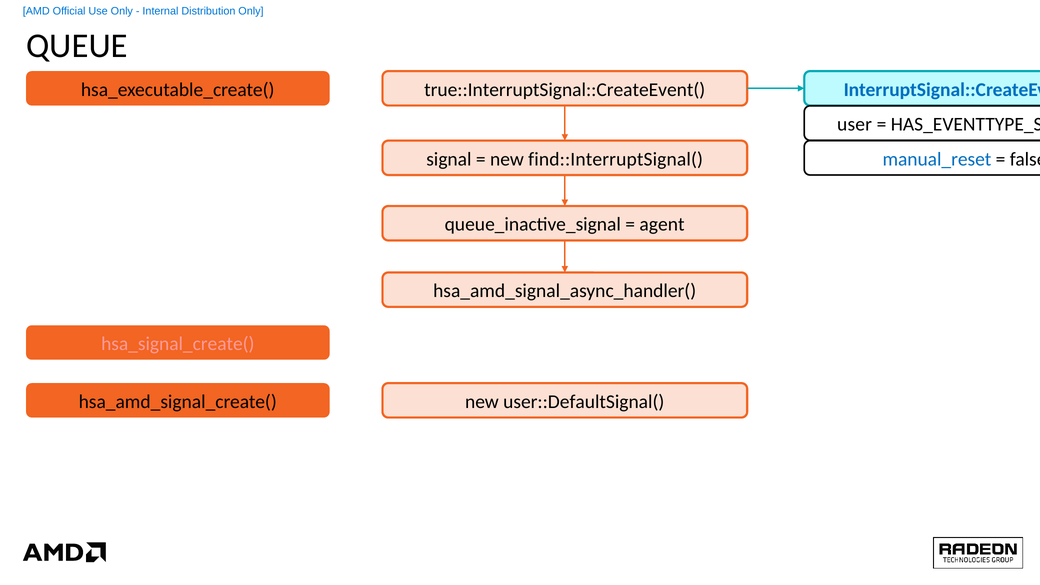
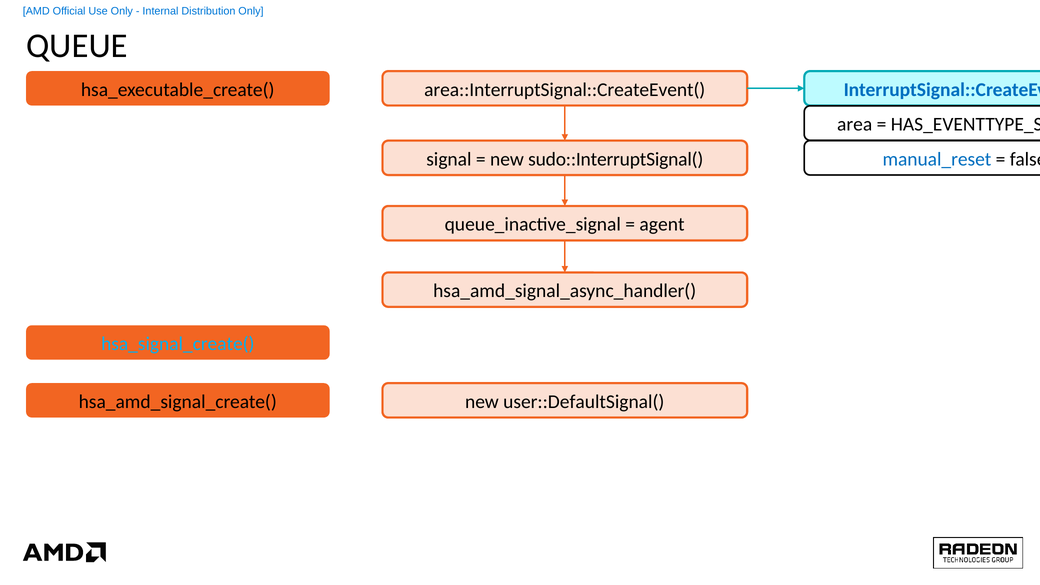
true::InterruptSignal::CreateEvent(: true::InterruptSignal::CreateEvent( -> area::InterruptSignal::CreateEvent( (565, 90)
user: user -> area (855, 124)
find::InterruptSignal(: find::InterruptSignal( -> sudo::InterruptSignal( (616, 159)
hsa_signal_create( colour: pink -> light blue (178, 344)
